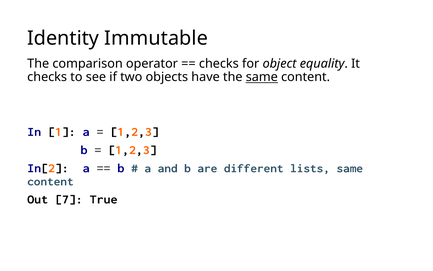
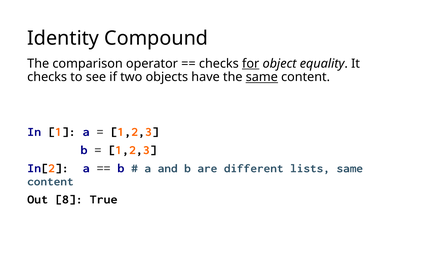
Immutable: Immutable -> Compound (156, 38)
for underline: none -> present (251, 63)
7: 7 -> 8 (69, 199)
